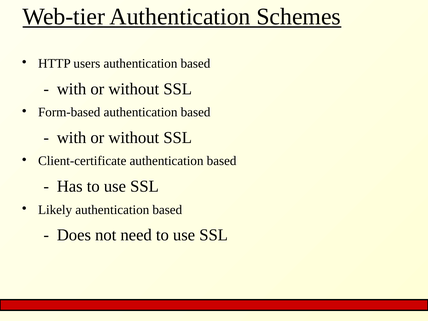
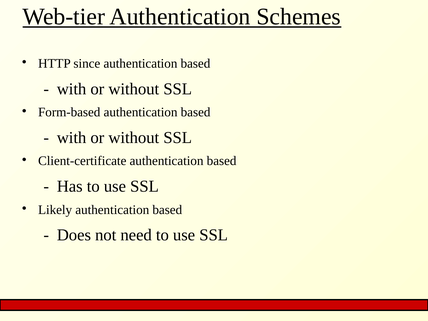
users: users -> since (87, 64)
